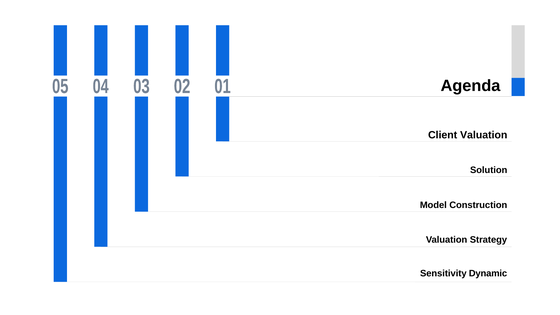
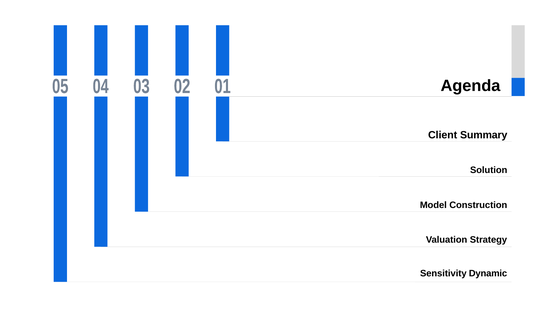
Client Valuation: Valuation -> Summary (484, 135)
